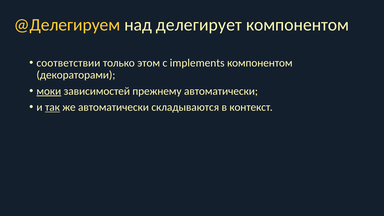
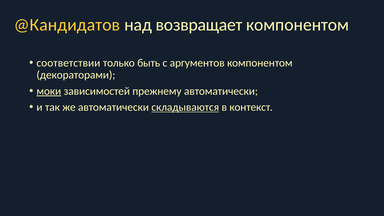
@Делегируем: @Делегируем -> @Кандидатов (67, 25)
делегирует: делегирует -> возвращает (199, 25)
этом: этом -> быть (149, 63)
implements: implements -> аргументов (197, 63)
так underline: present -> none (52, 107)
складываются underline: none -> present (185, 107)
